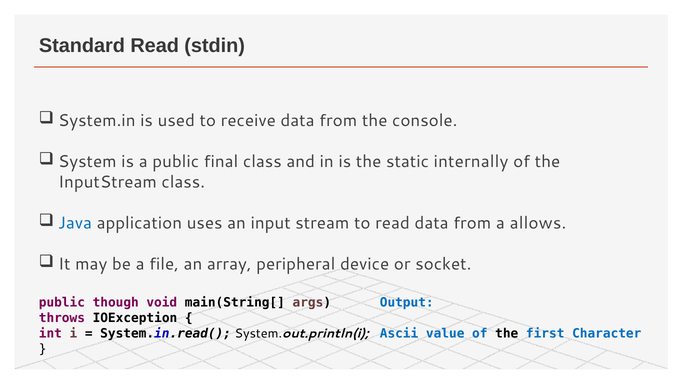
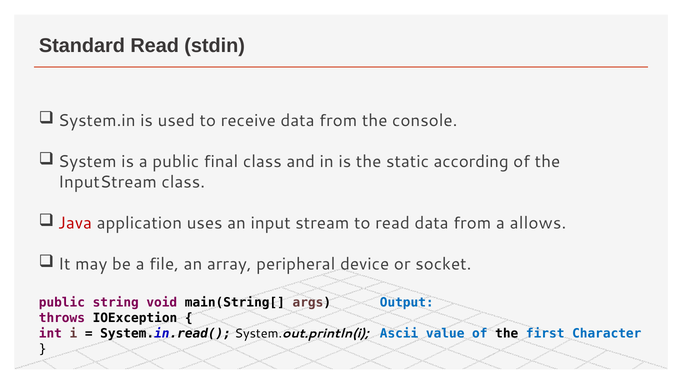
internally: internally -> according (471, 162)
Java colour: blue -> red (75, 223)
though: though -> string (116, 302)
